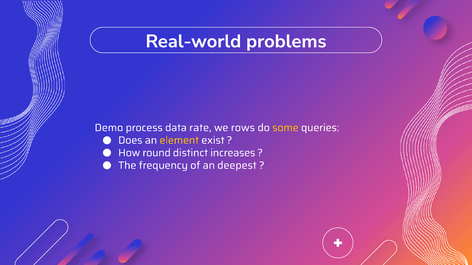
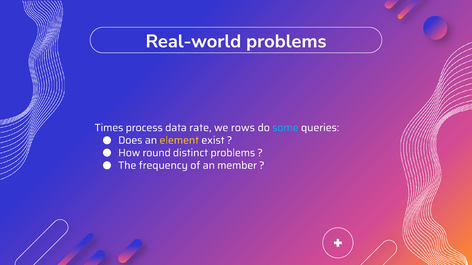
Demo: Demo -> Times (109, 128)
some colour: yellow -> light blue (285, 128)
distinct increases: increases -> problems (233, 153)
deepest: deepest -> member (237, 166)
